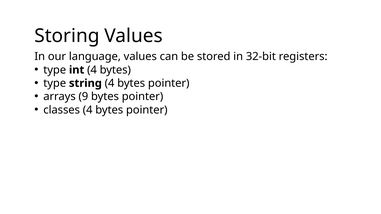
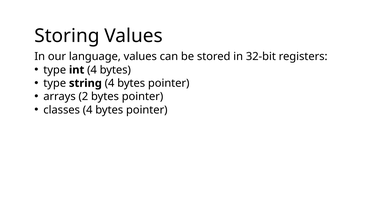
9: 9 -> 2 (83, 97)
